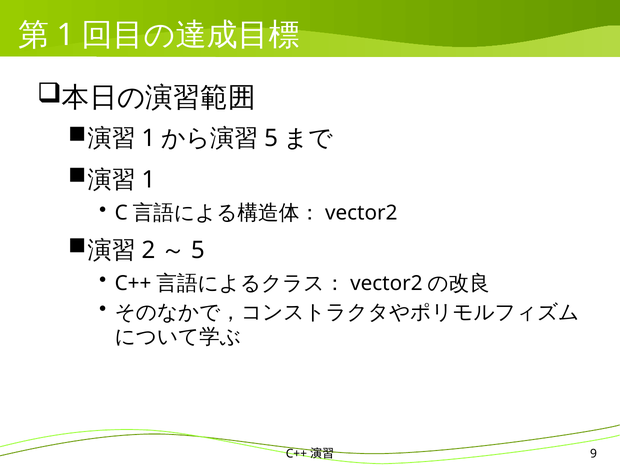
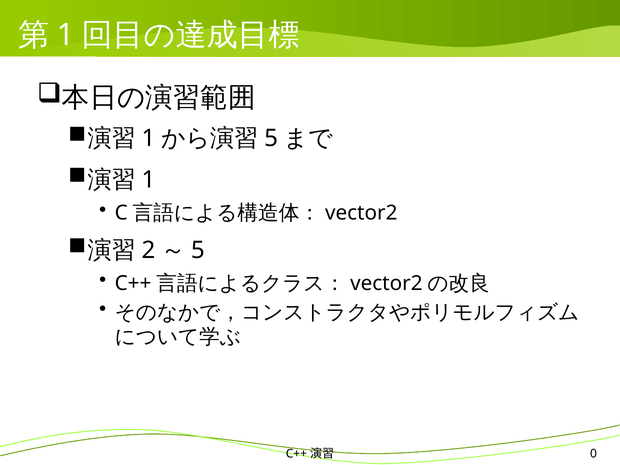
9: 9 -> 0 (593, 454)
